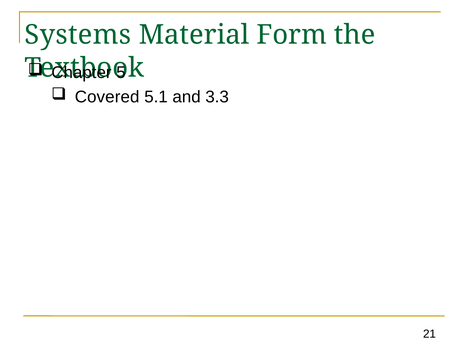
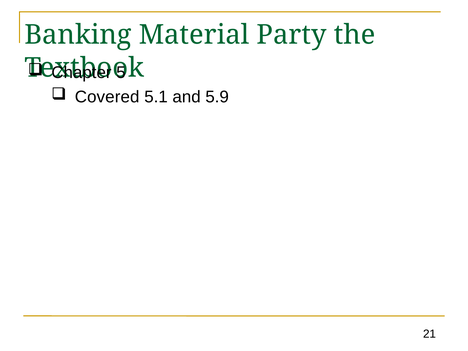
Systems: Systems -> Banking (78, 35)
Form: Form -> Party (292, 35)
3.3: 3.3 -> 5.9 (217, 97)
